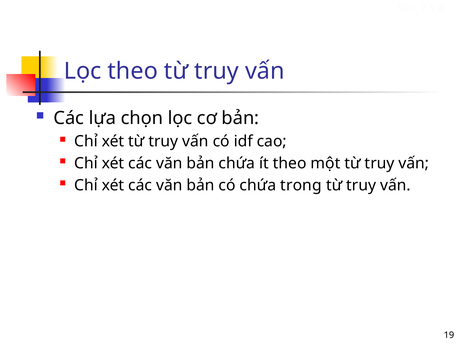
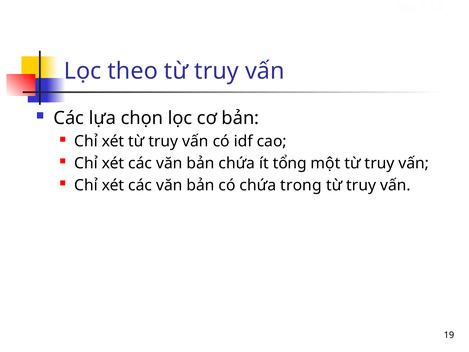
ít theo: theo -> tổng (290, 163)
